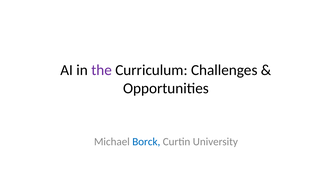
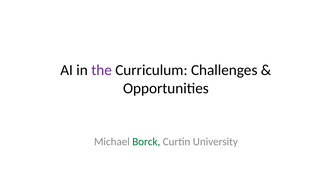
Borck colour: blue -> green (146, 141)
